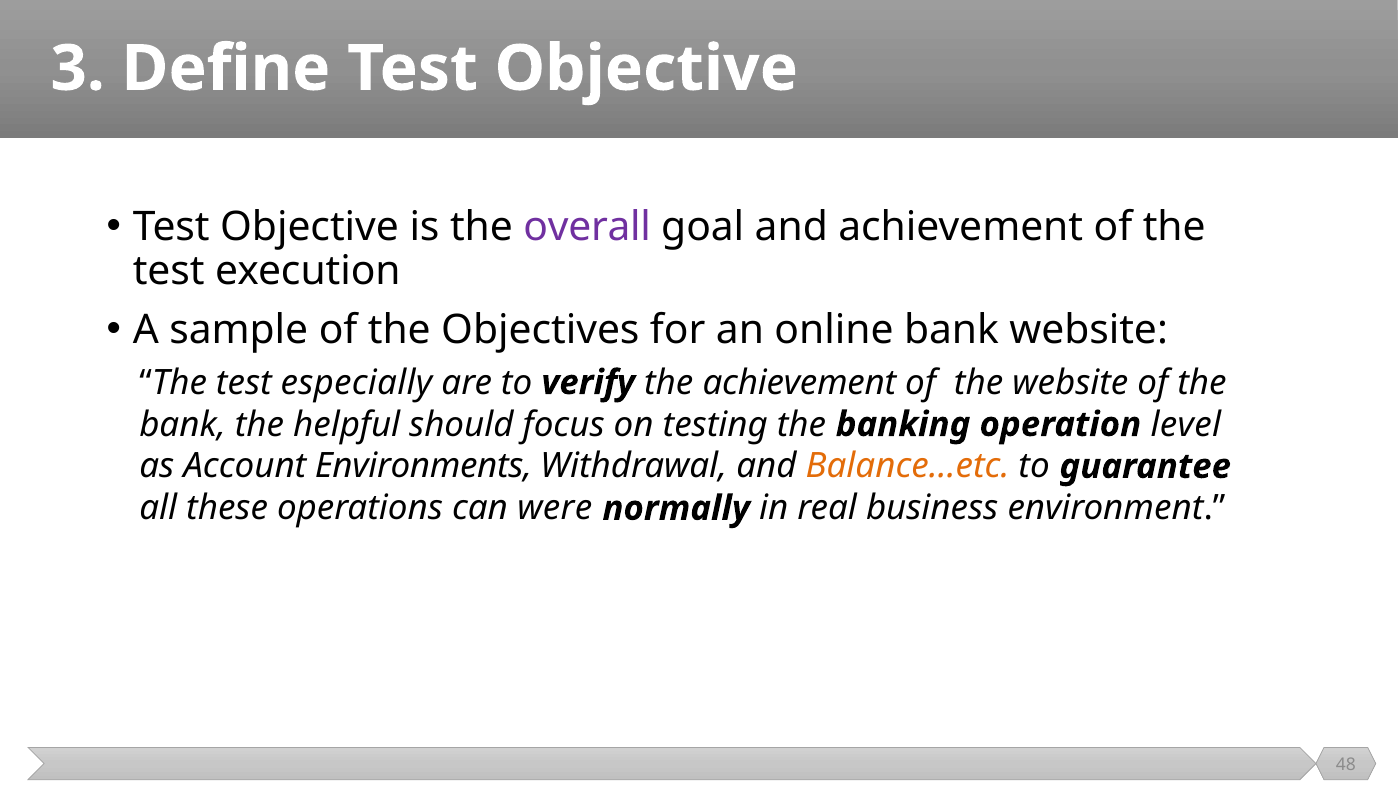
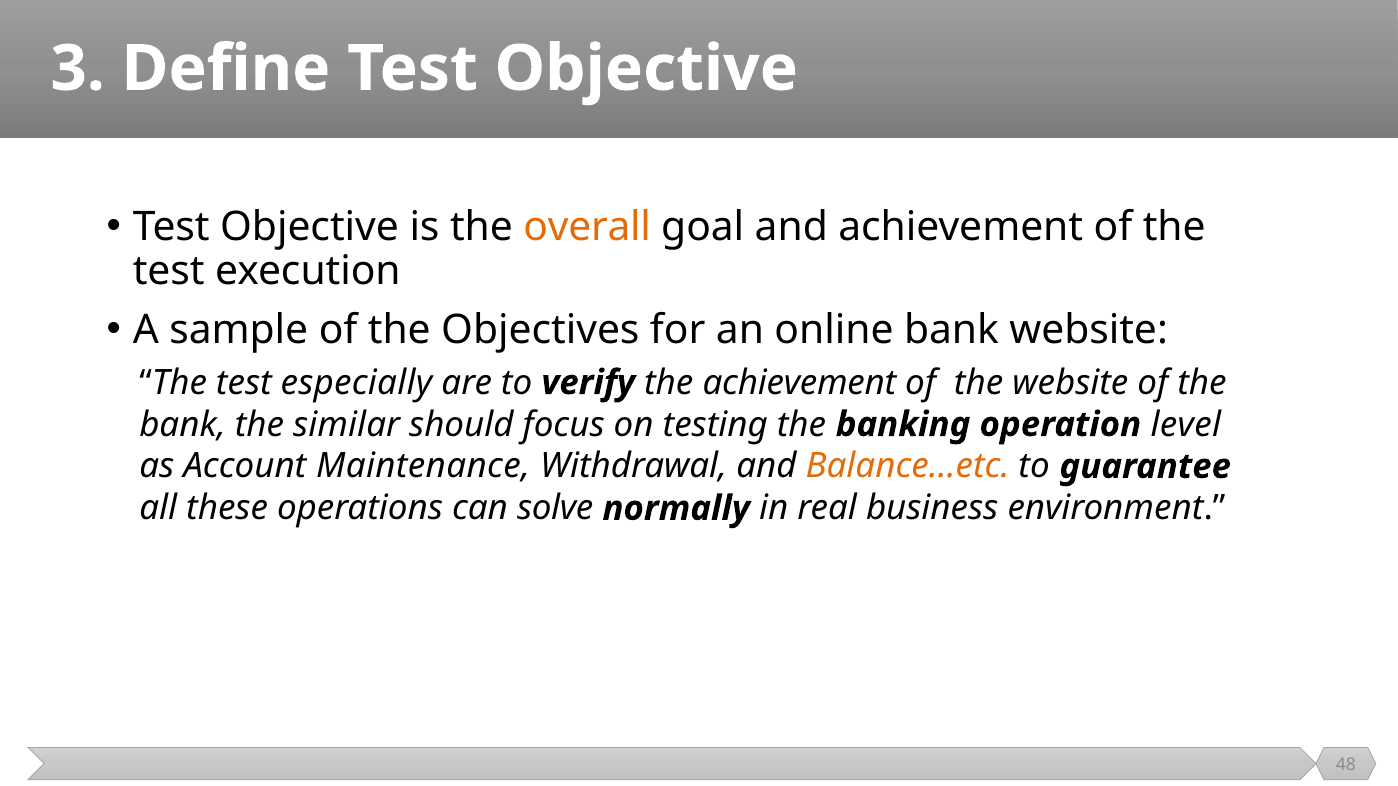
overall colour: purple -> orange (587, 227)
helpful: helpful -> similar (347, 425)
Environments: Environments -> Maintenance (423, 467)
were: were -> solve (555, 509)
